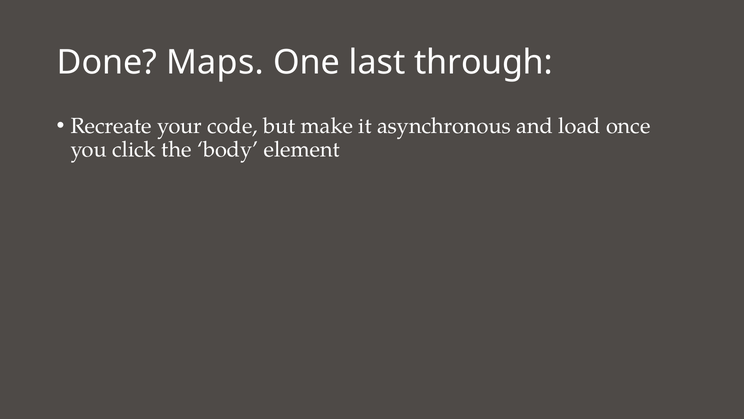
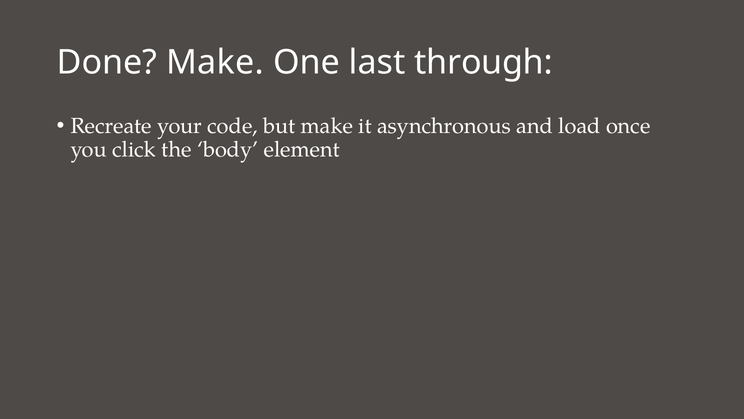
Done Maps: Maps -> Make (215, 62)
